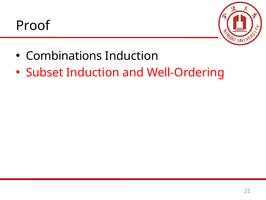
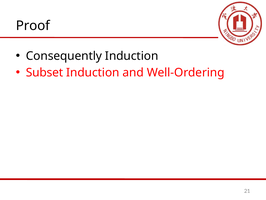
Combinations: Combinations -> Consequently (64, 56)
